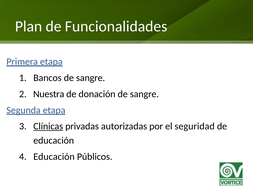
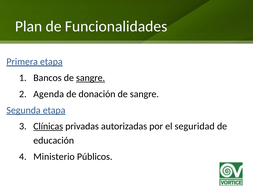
sangre underline: none -> present (91, 78)
Nuestra: Nuestra -> Agenda (49, 94)
Educación: Educación -> Ministerio (54, 156)
